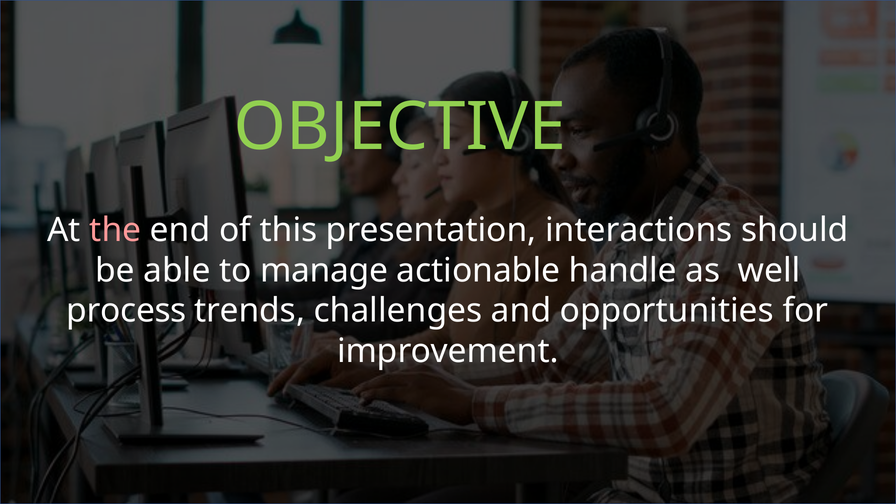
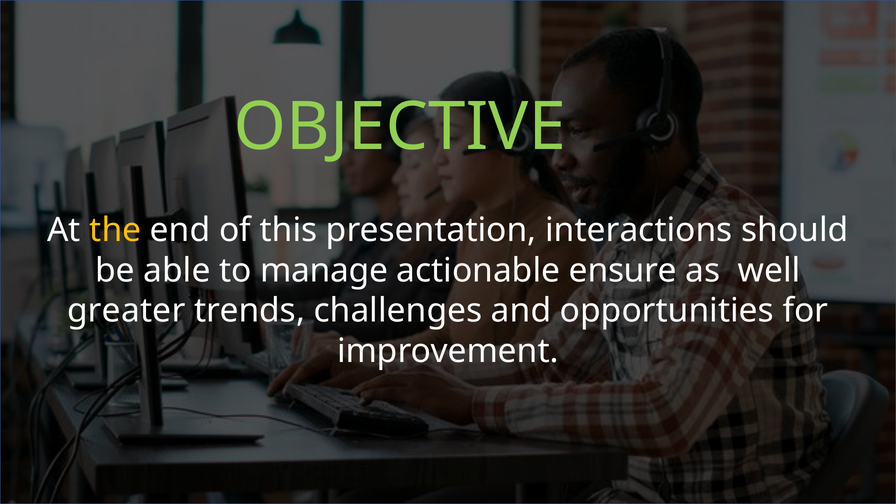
the colour: pink -> yellow (115, 230)
handle: handle -> ensure (623, 271)
process: process -> greater (126, 311)
